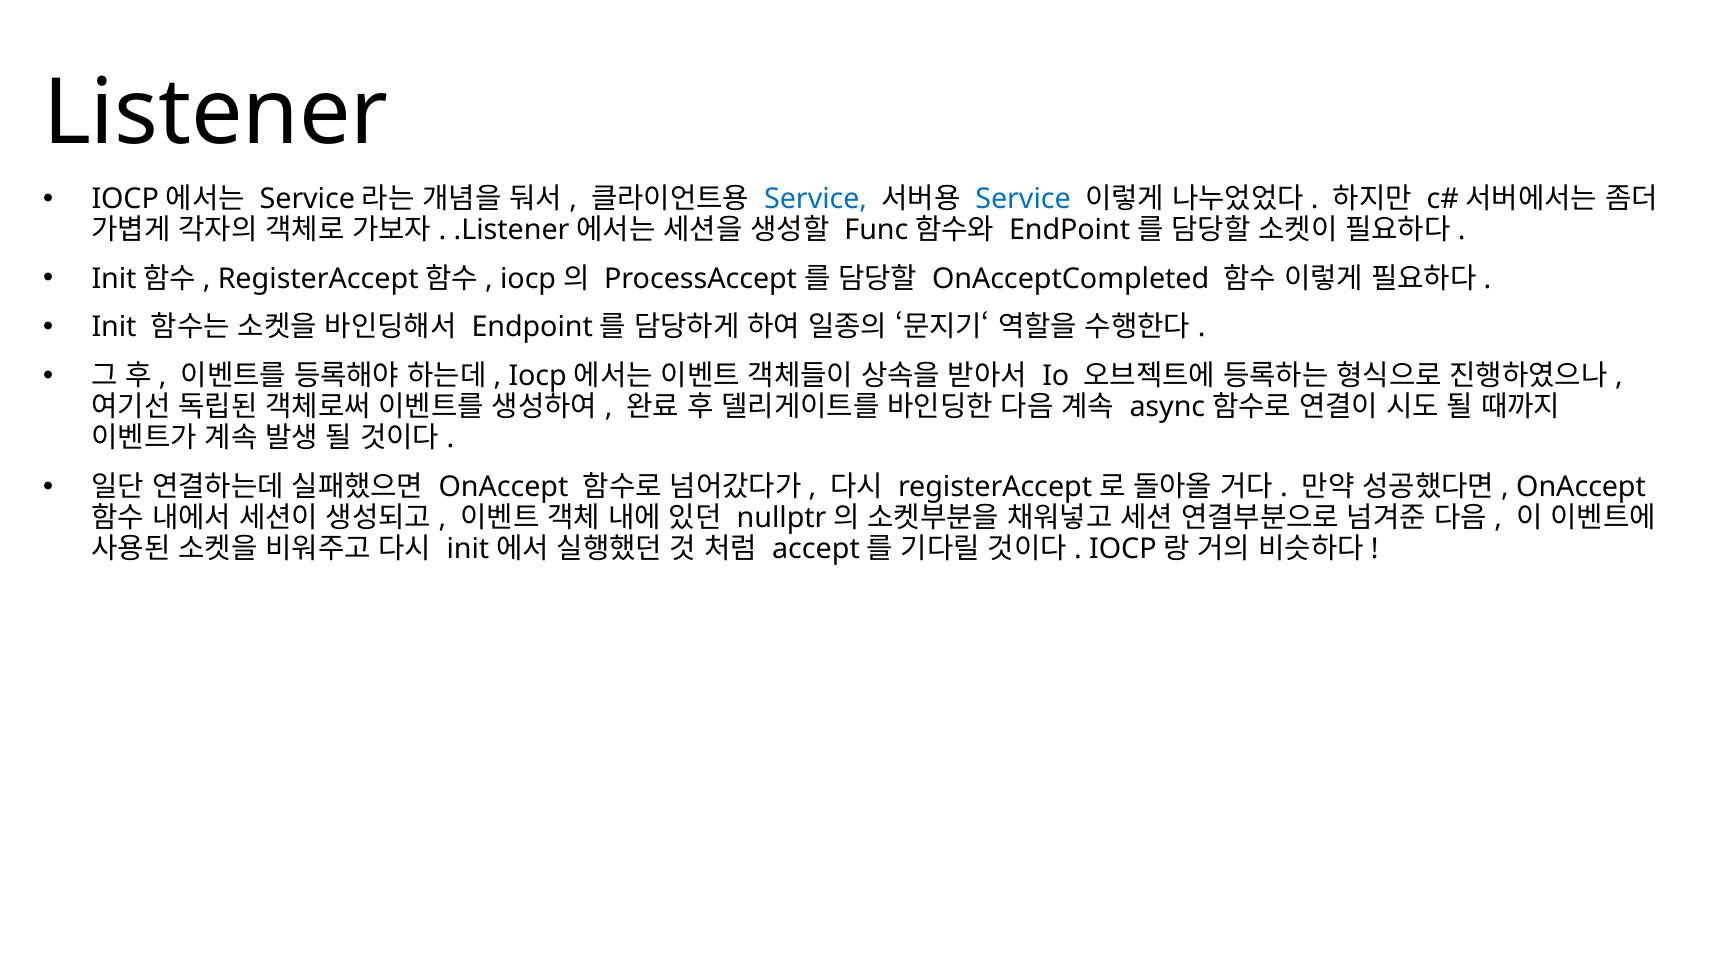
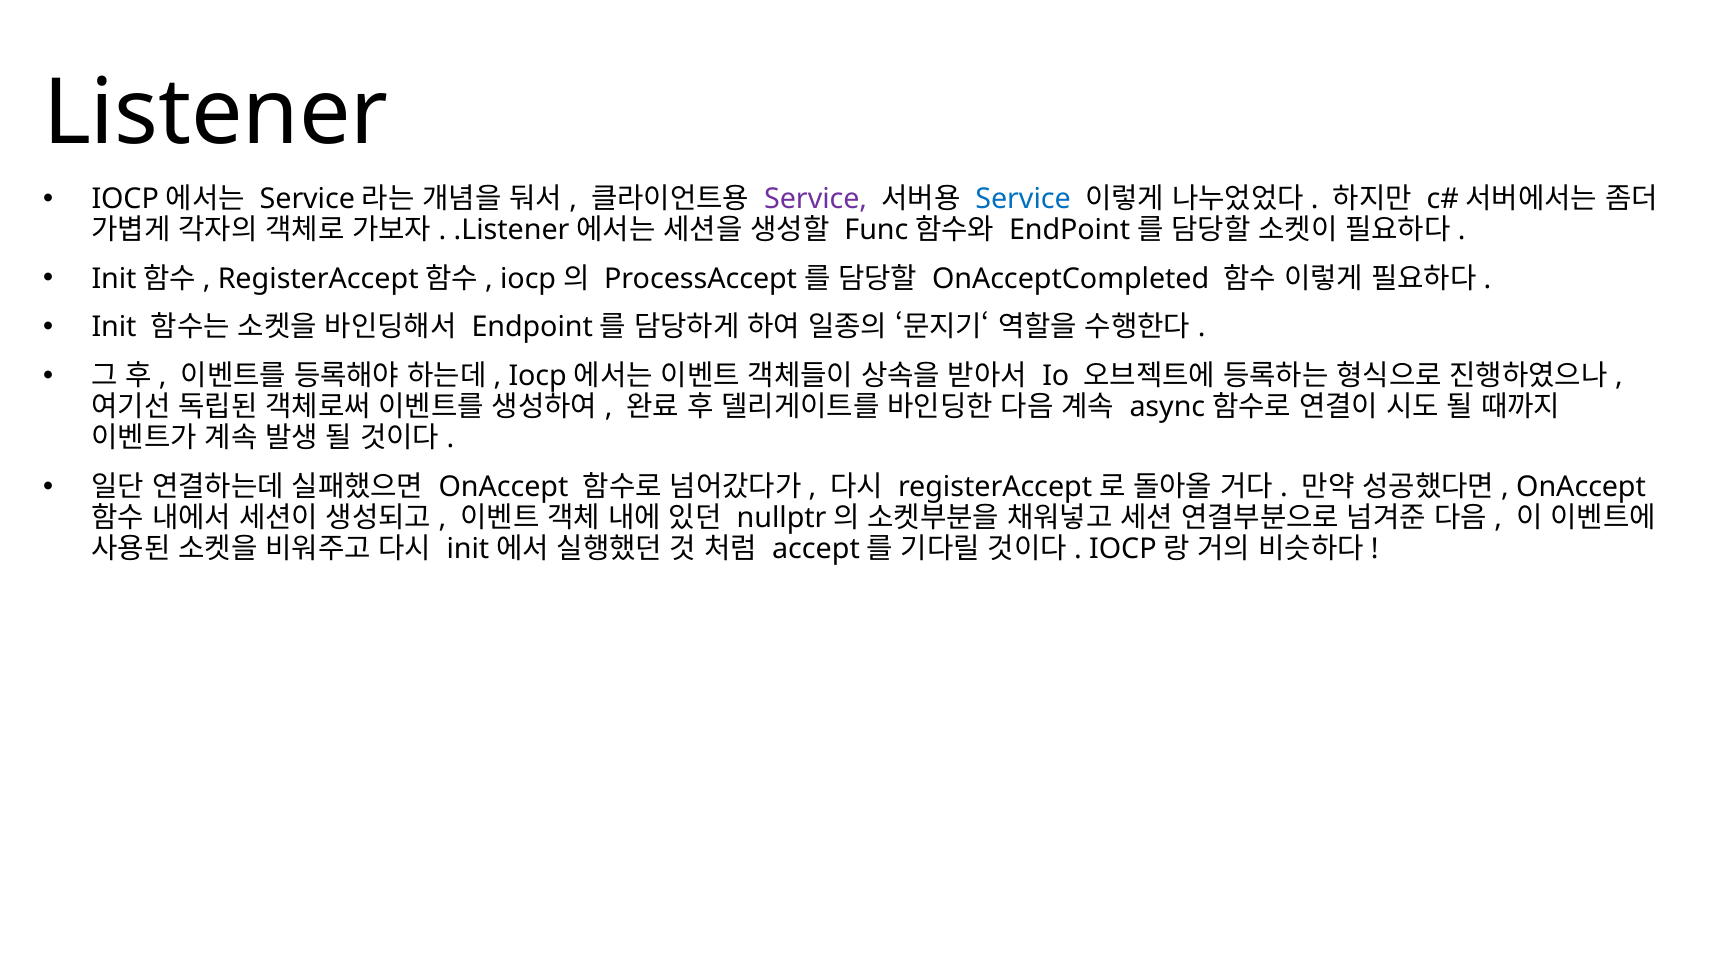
Service colour: blue -> purple (816, 199)
